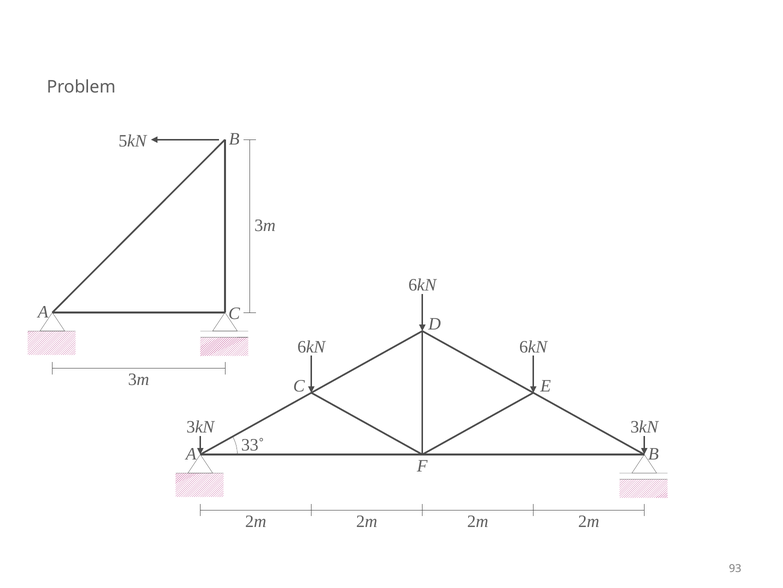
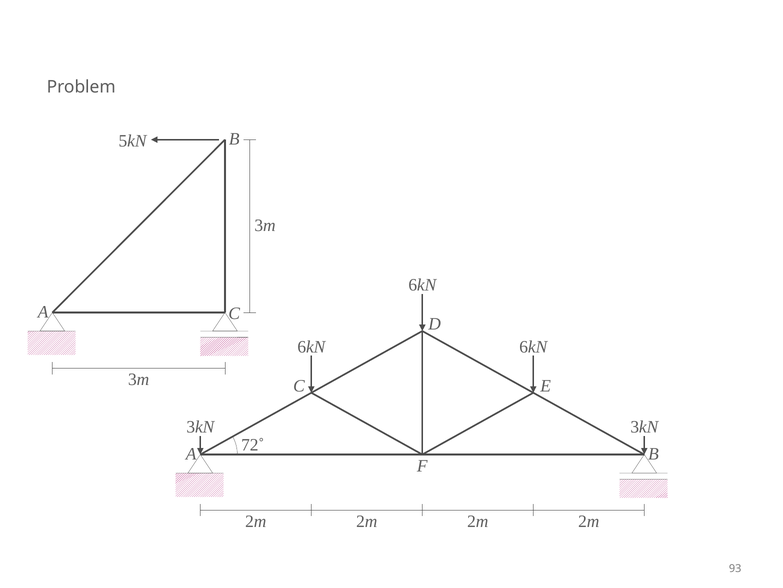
33˚: 33˚ -> 72˚ (253, 444)
